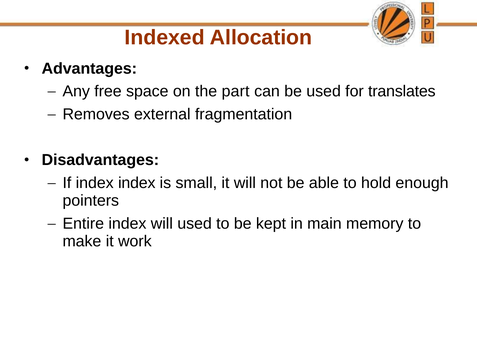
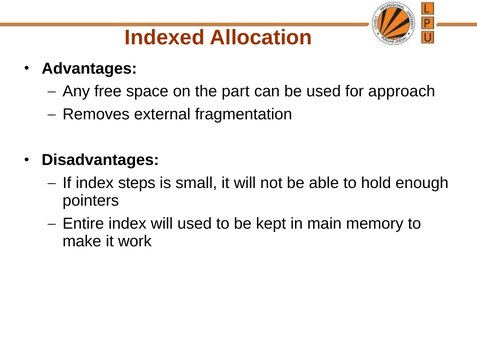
translates: translates -> approach (402, 92)
index index: index -> steps (137, 183)
